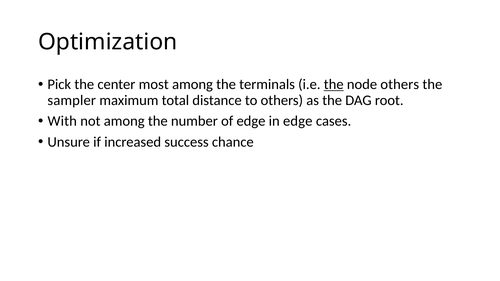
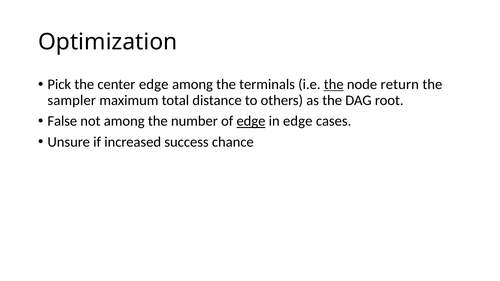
center most: most -> edge (154, 85)
node others: others -> return (400, 85)
With: With -> False (62, 121)
edge underline: none -> present (251, 121)
